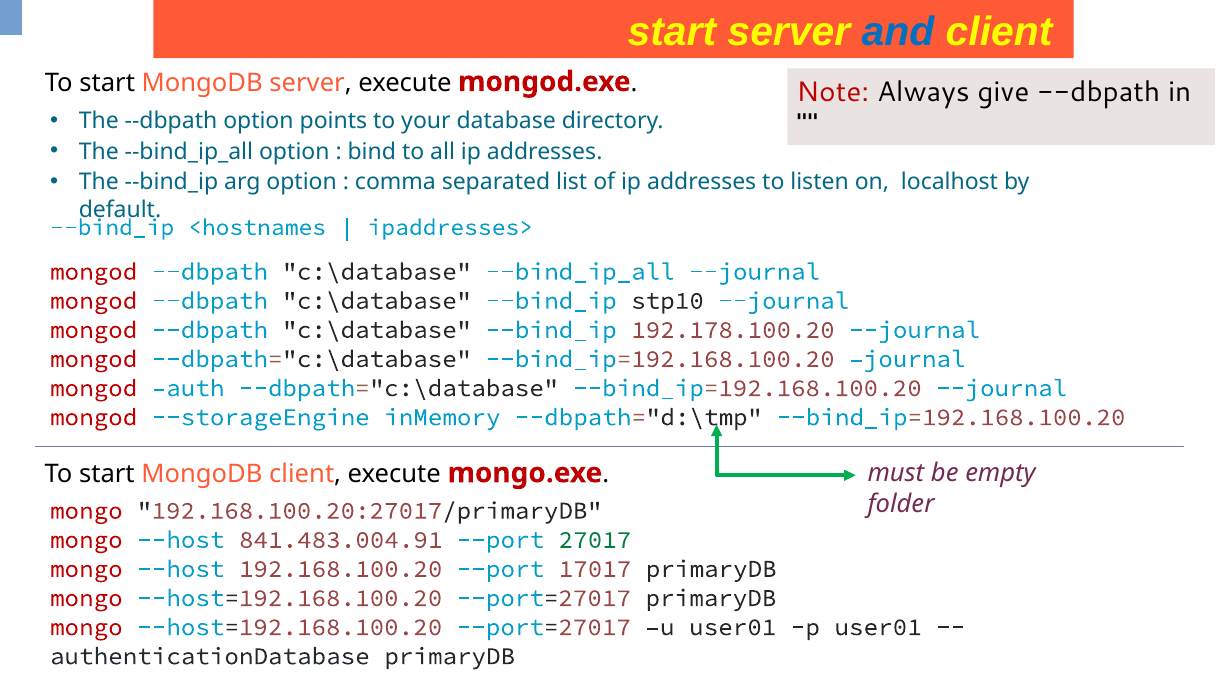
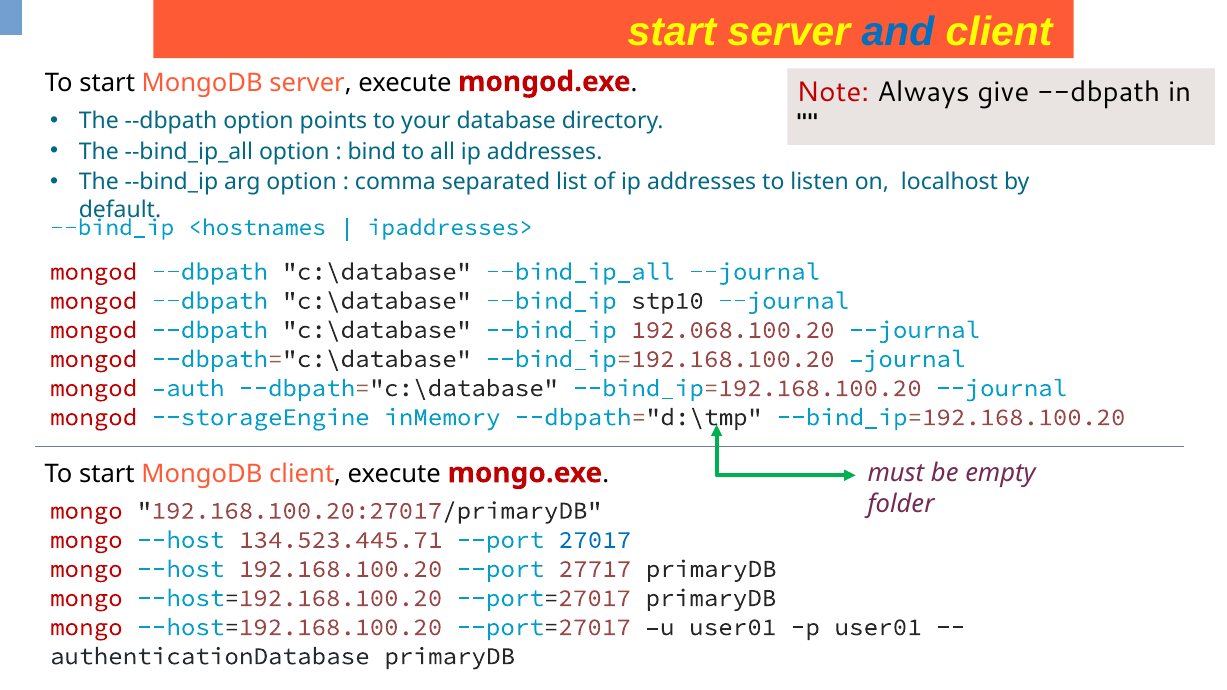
192.178.100.20: 192.178.100.20 -> 192.068.100.20 (733, 330)
841.483.004.91: 841.483.004.91 -> 134.523.445.71 (341, 540)
27017 colour: green -> blue (595, 540)
17017: 17017 -> 27717 (595, 569)
